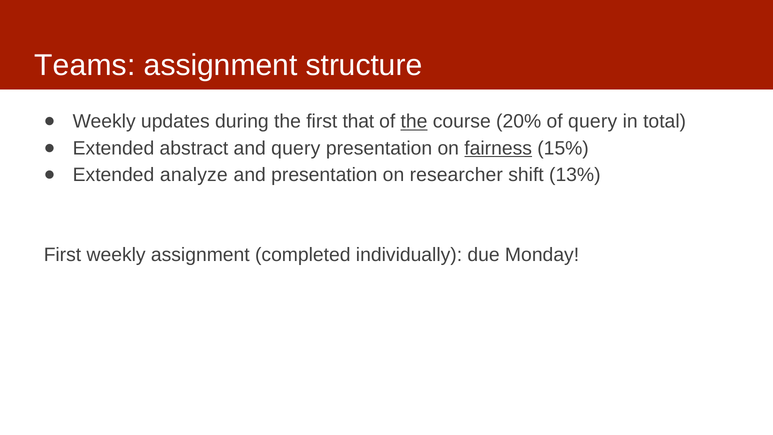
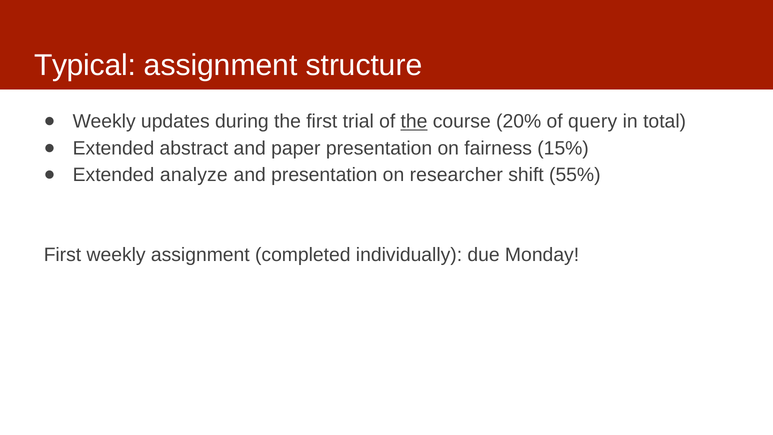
Teams: Teams -> Typical (85, 65)
that: that -> trial (358, 122)
and query: query -> paper (296, 148)
fairness underline: present -> none (498, 148)
13%: 13% -> 55% (575, 175)
